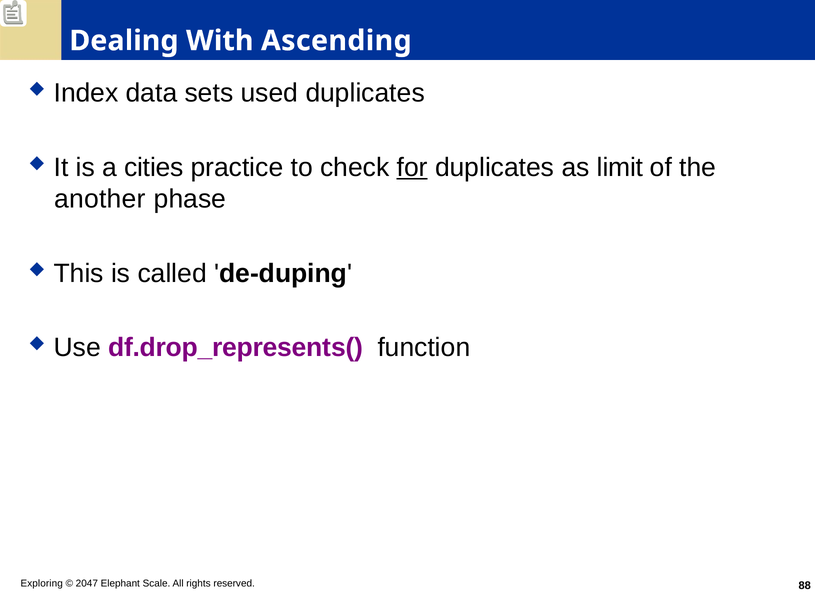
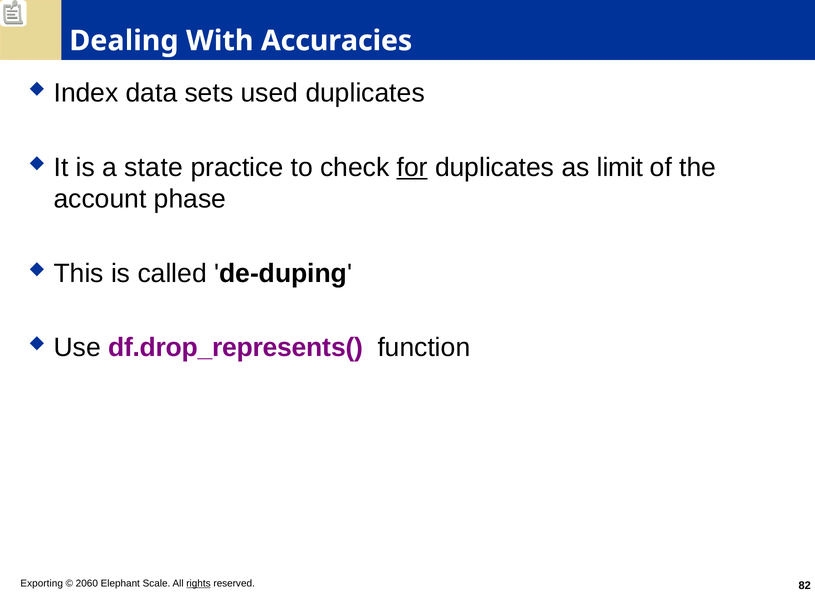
Ascending: Ascending -> Accuracies (337, 41)
cities: cities -> state (154, 167)
another: another -> account (100, 199)
Exploring: Exploring -> Exporting (42, 584)
2047: 2047 -> 2060 (87, 584)
rights underline: none -> present (198, 584)
88: 88 -> 82 (805, 586)
